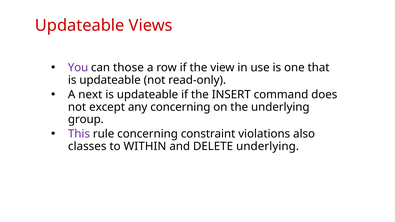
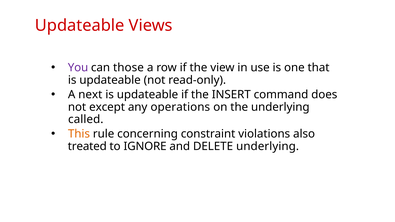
any concerning: concerning -> operations (180, 107)
group: group -> called (86, 119)
This colour: purple -> orange (79, 134)
classes: classes -> treated (87, 146)
WITHIN: WITHIN -> IGNORE (145, 146)
